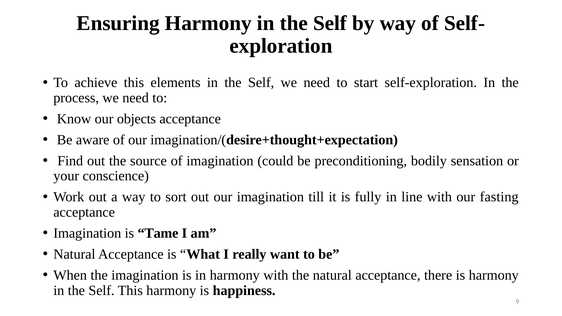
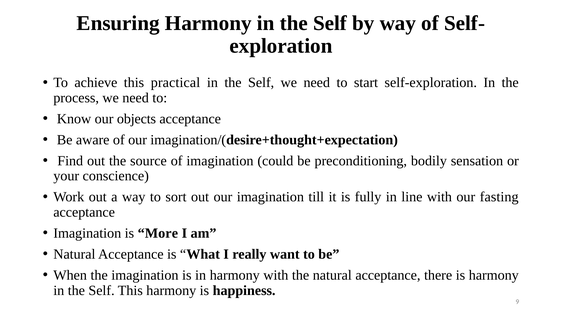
elements: elements -> practical (175, 83)
Tame: Tame -> More (158, 233)
